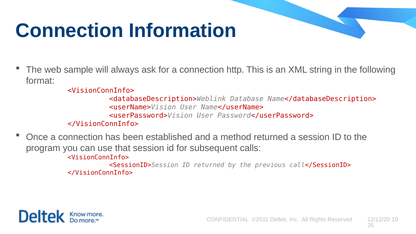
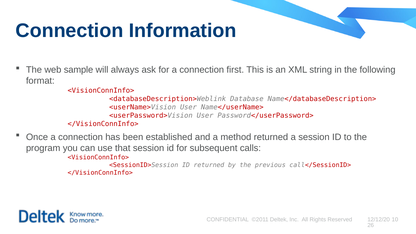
http: http -> first (235, 70)
